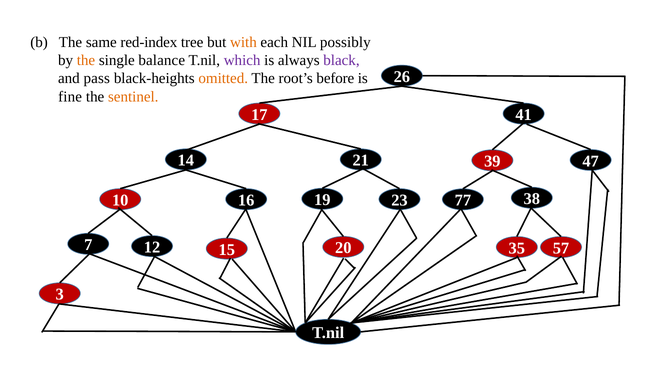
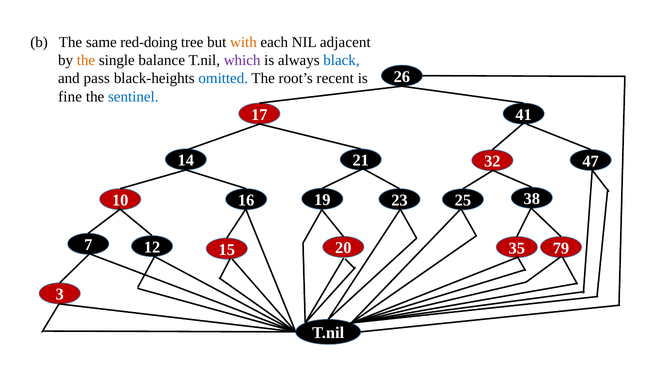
red-index: red-index -> red-doing (149, 42)
possibly: possibly -> adjacent (345, 42)
black colour: purple -> blue (341, 60)
omitted colour: orange -> blue (223, 78)
before: before -> recent (335, 78)
sentinel colour: orange -> blue (133, 96)
39: 39 -> 32 (492, 161)
77: 77 -> 25 (463, 200)
57: 57 -> 79 (561, 248)
